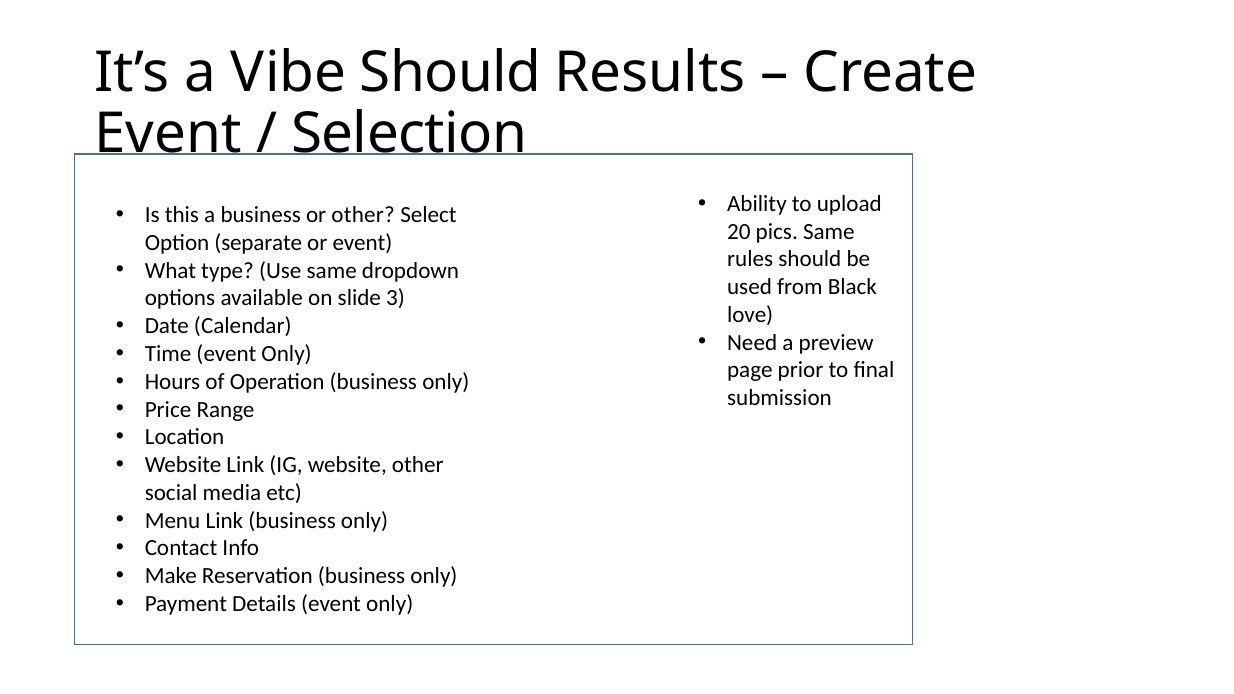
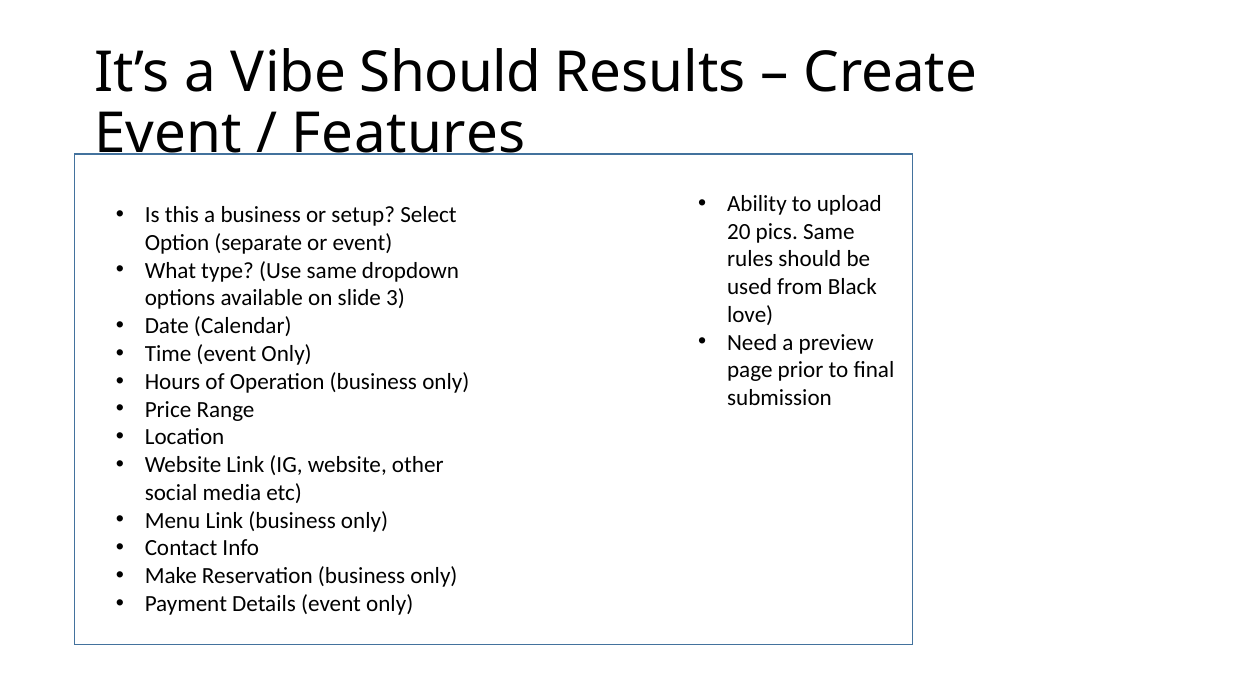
Selection: Selection -> Features (409, 134)
or other: other -> setup (363, 215)
